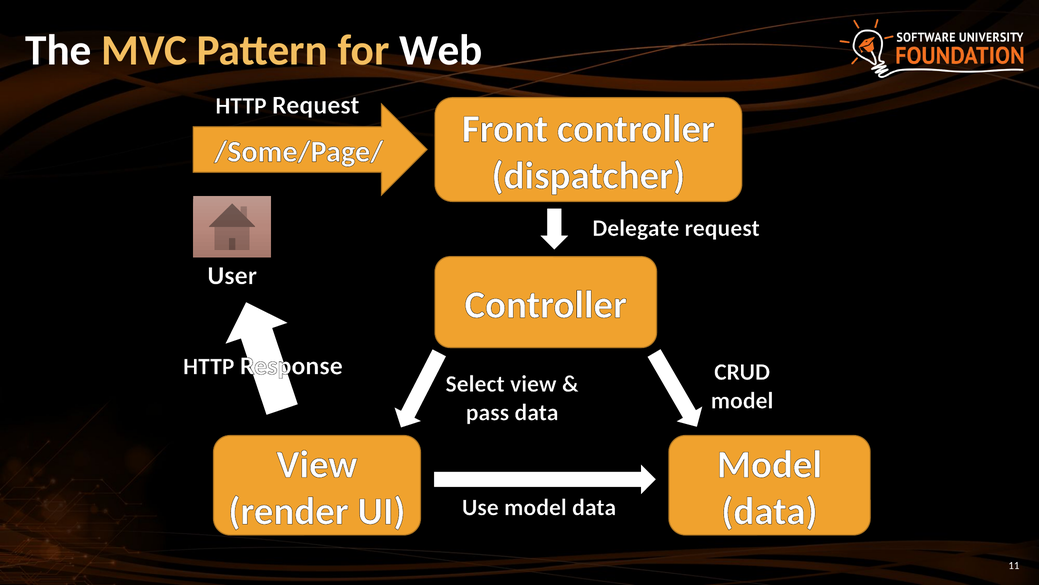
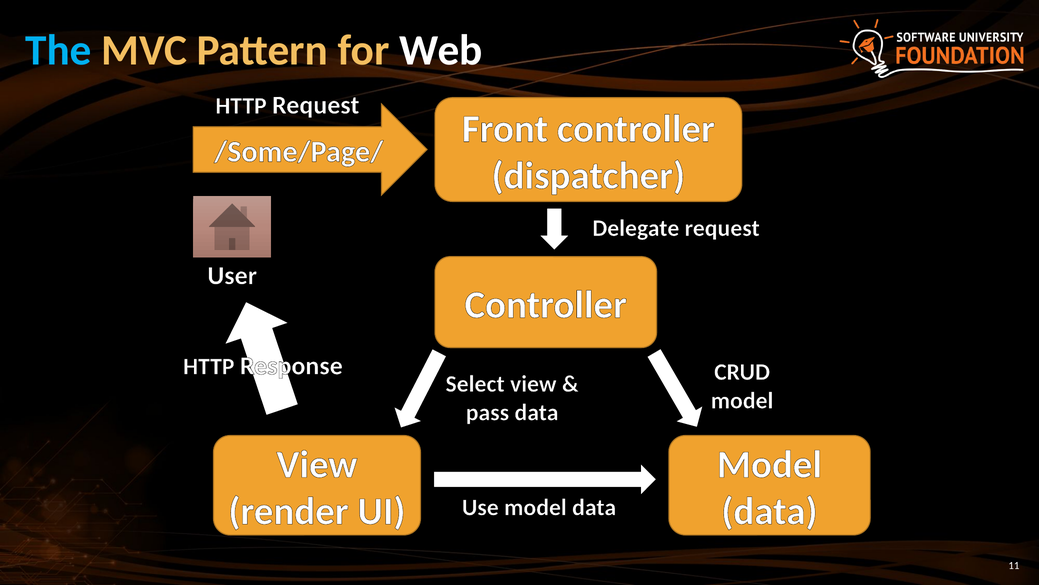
The colour: white -> light blue (58, 50)
